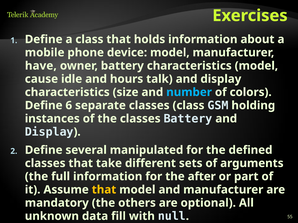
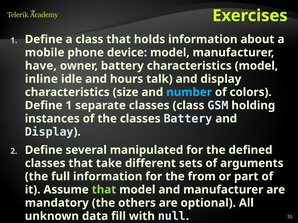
cause: cause -> inline (41, 79)
Define 6: 6 -> 1 (69, 106)
after: after -> from (202, 177)
that colour: yellow -> light green (104, 190)
